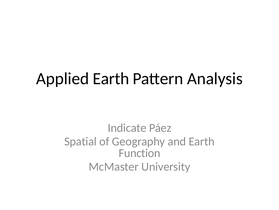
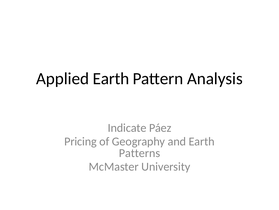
Spatial: Spatial -> Pricing (80, 141)
Function: Function -> Patterns (139, 153)
